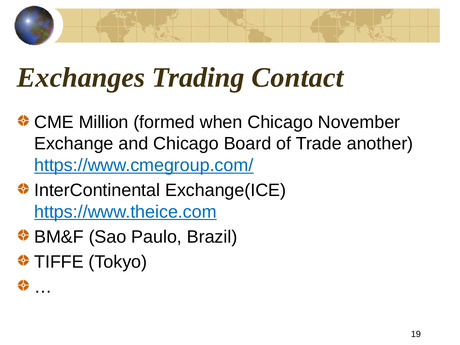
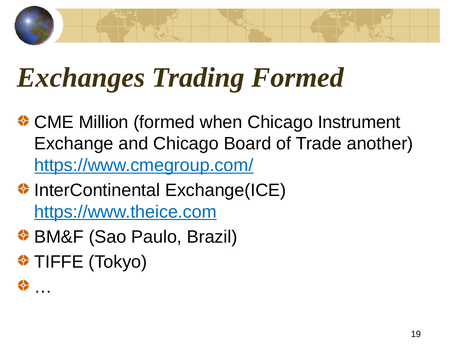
Trading Contact: Contact -> Formed (298, 78)
November: November -> Instrument (359, 122)
